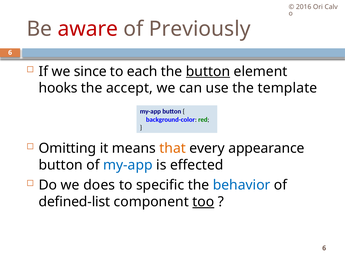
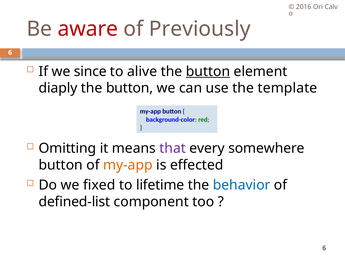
each: each -> alive (142, 71)
hooks: hooks -> diaply (58, 88)
accept: accept -> button (130, 88)
that colour: orange -> purple (173, 148)
appearance: appearance -> somewhere (266, 148)
my-app colour: blue -> orange (128, 165)
does: does -> fixed (99, 185)
specific: specific -> lifetime (160, 185)
too underline: present -> none (203, 202)
